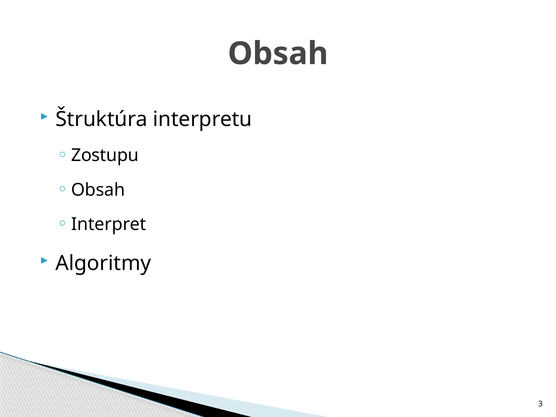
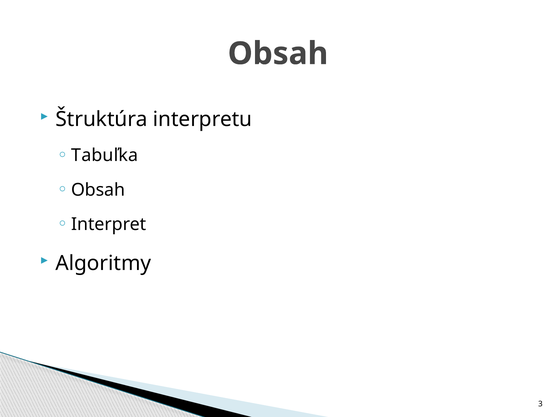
Zostupu: Zostupu -> Tabuľka (105, 155)
